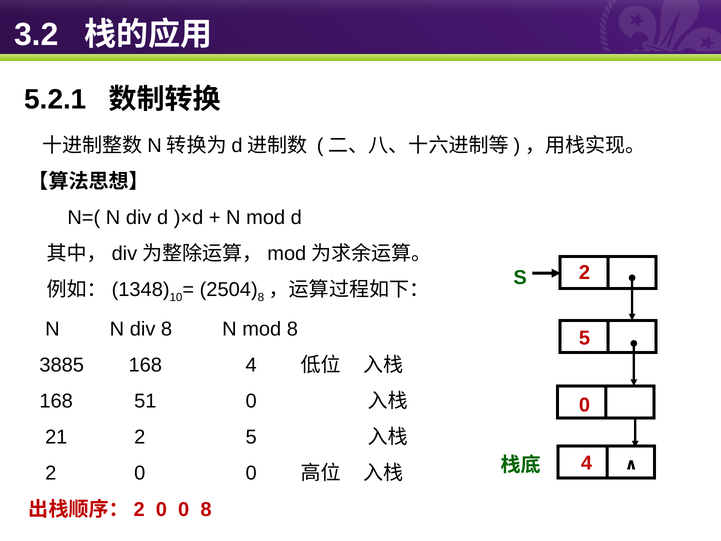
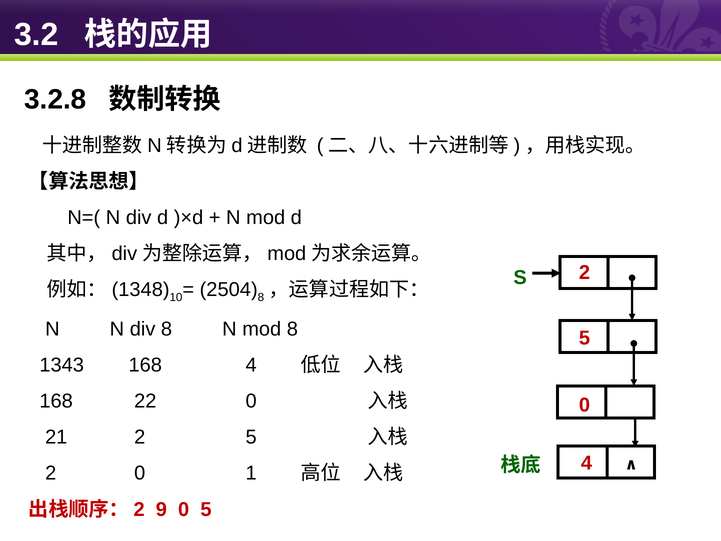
5.2.1: 5.2.1 -> 3.2.8 (55, 99)
3885: 3885 -> 1343 (62, 365)
51: 51 -> 22 (145, 401)
2 0 0: 0 -> 1 (251, 473)
0: 0 -> 9 (161, 509)
8: 8 -> 5 (206, 509)
